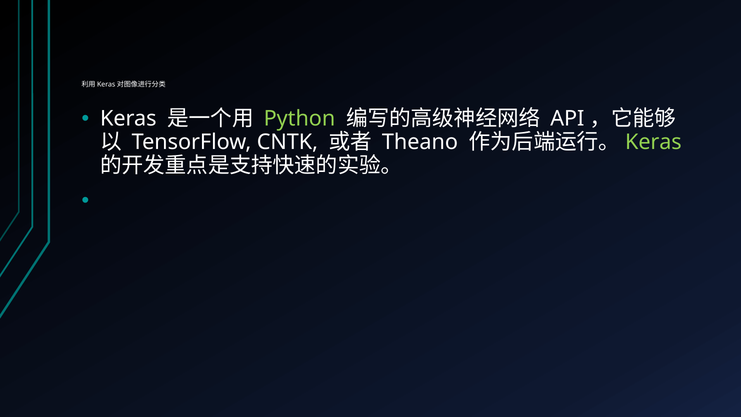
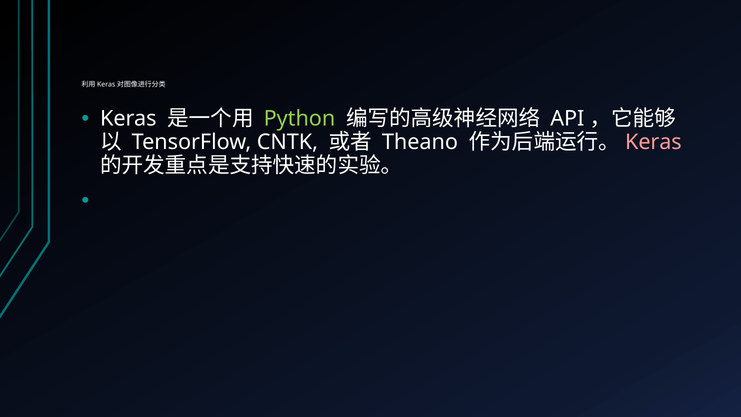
Keras colour: light green -> pink (653, 142)
